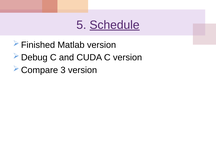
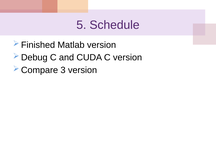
Schedule underline: present -> none (115, 25)
